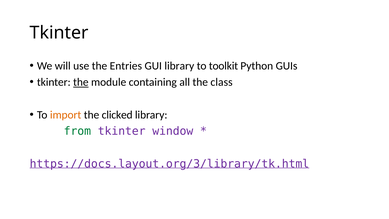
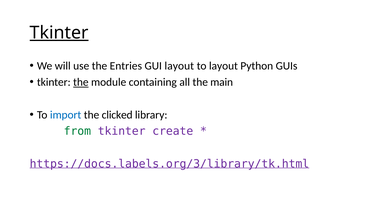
Tkinter underline: none -> present (59, 33)
GUI library: library -> layout (179, 66)
to toolkit: toolkit -> layout (223, 66)
class: class -> main (222, 82)
import colour: orange -> blue (66, 115)
window: window -> create (173, 131)
https://docs.layout.org/3/library/tk.html: https://docs.layout.org/3/library/tk.html -> https://docs.labels.org/3/library/tk.html (169, 164)
